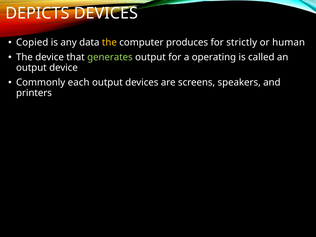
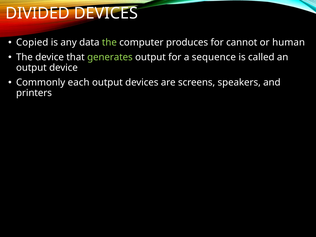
DEPICTS: DEPICTS -> DIVIDED (38, 13)
the colour: yellow -> light green (109, 42)
strictly: strictly -> cannot (242, 42)
operating: operating -> sequence (214, 57)
